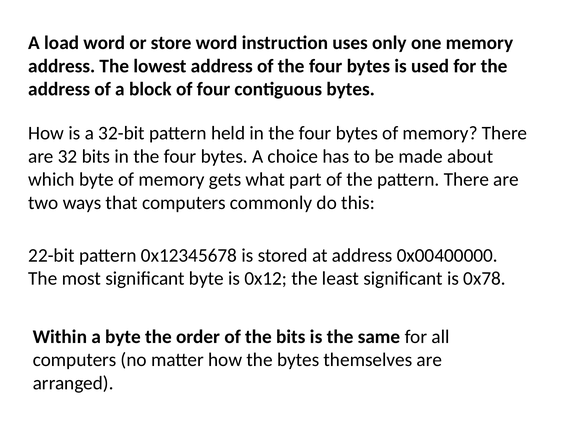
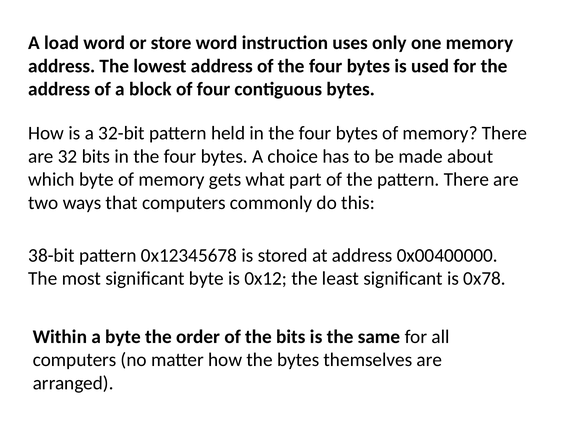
22-bit: 22-bit -> 38-bit (51, 255)
